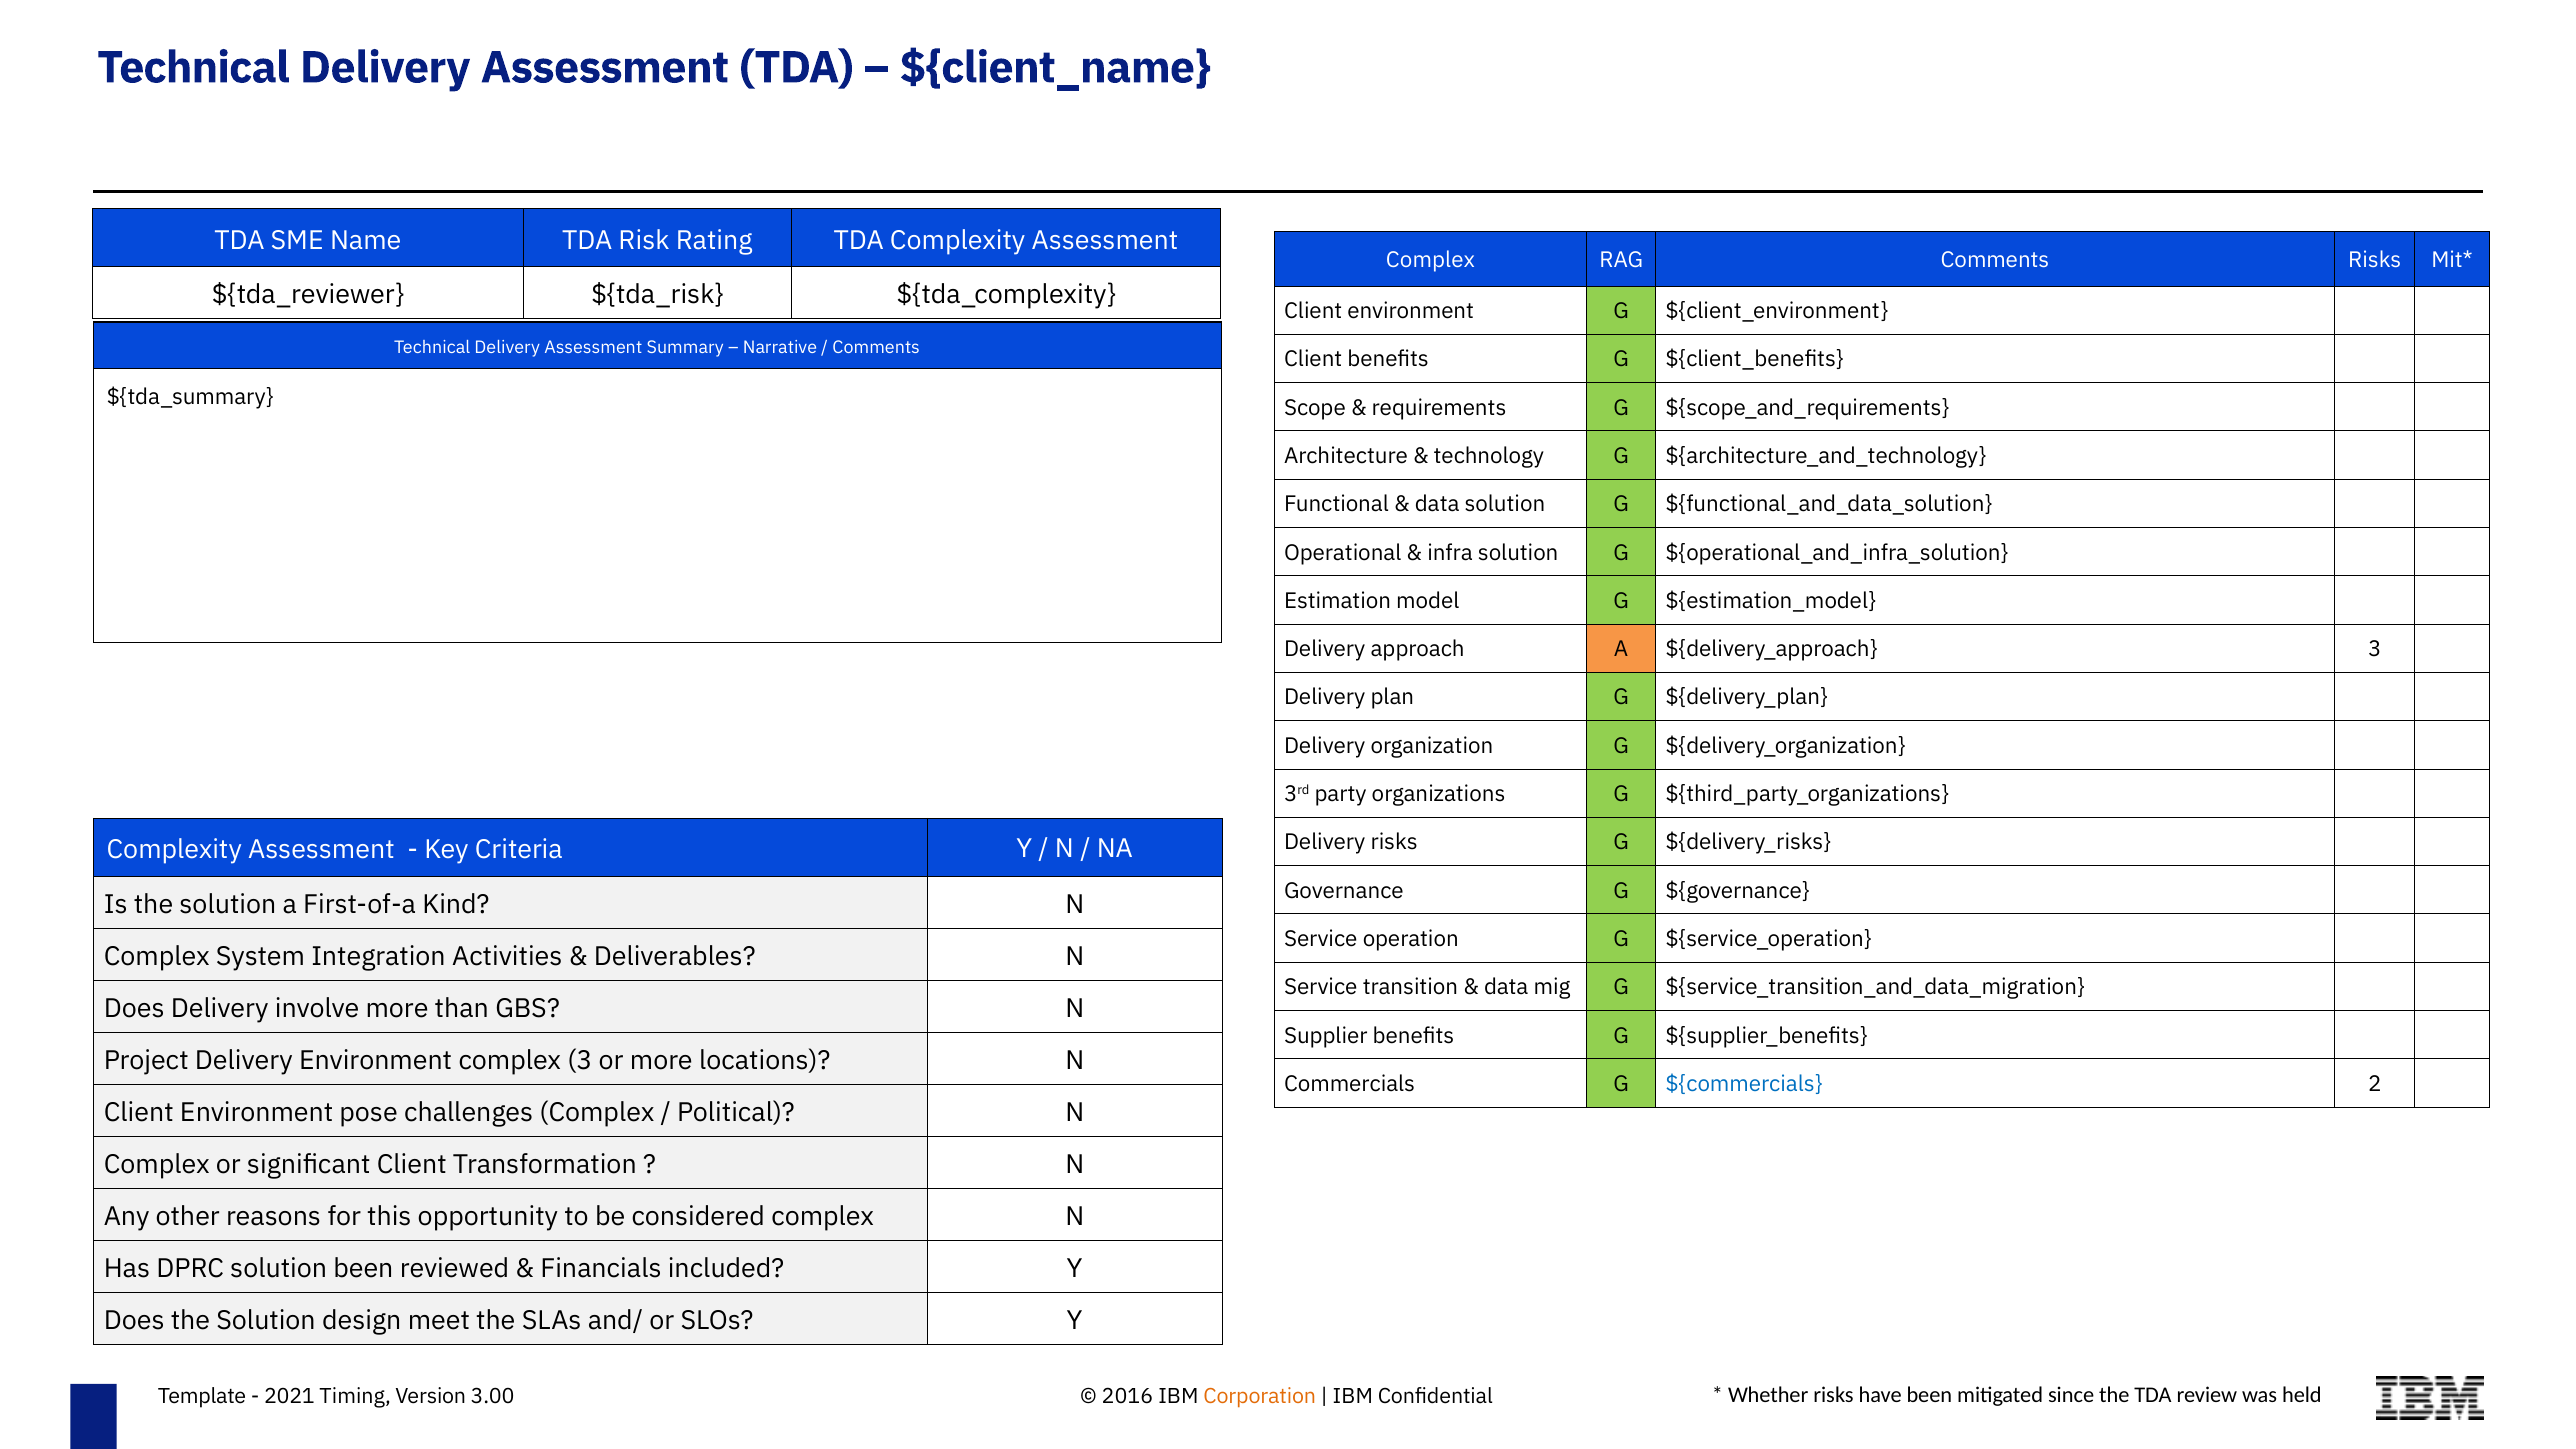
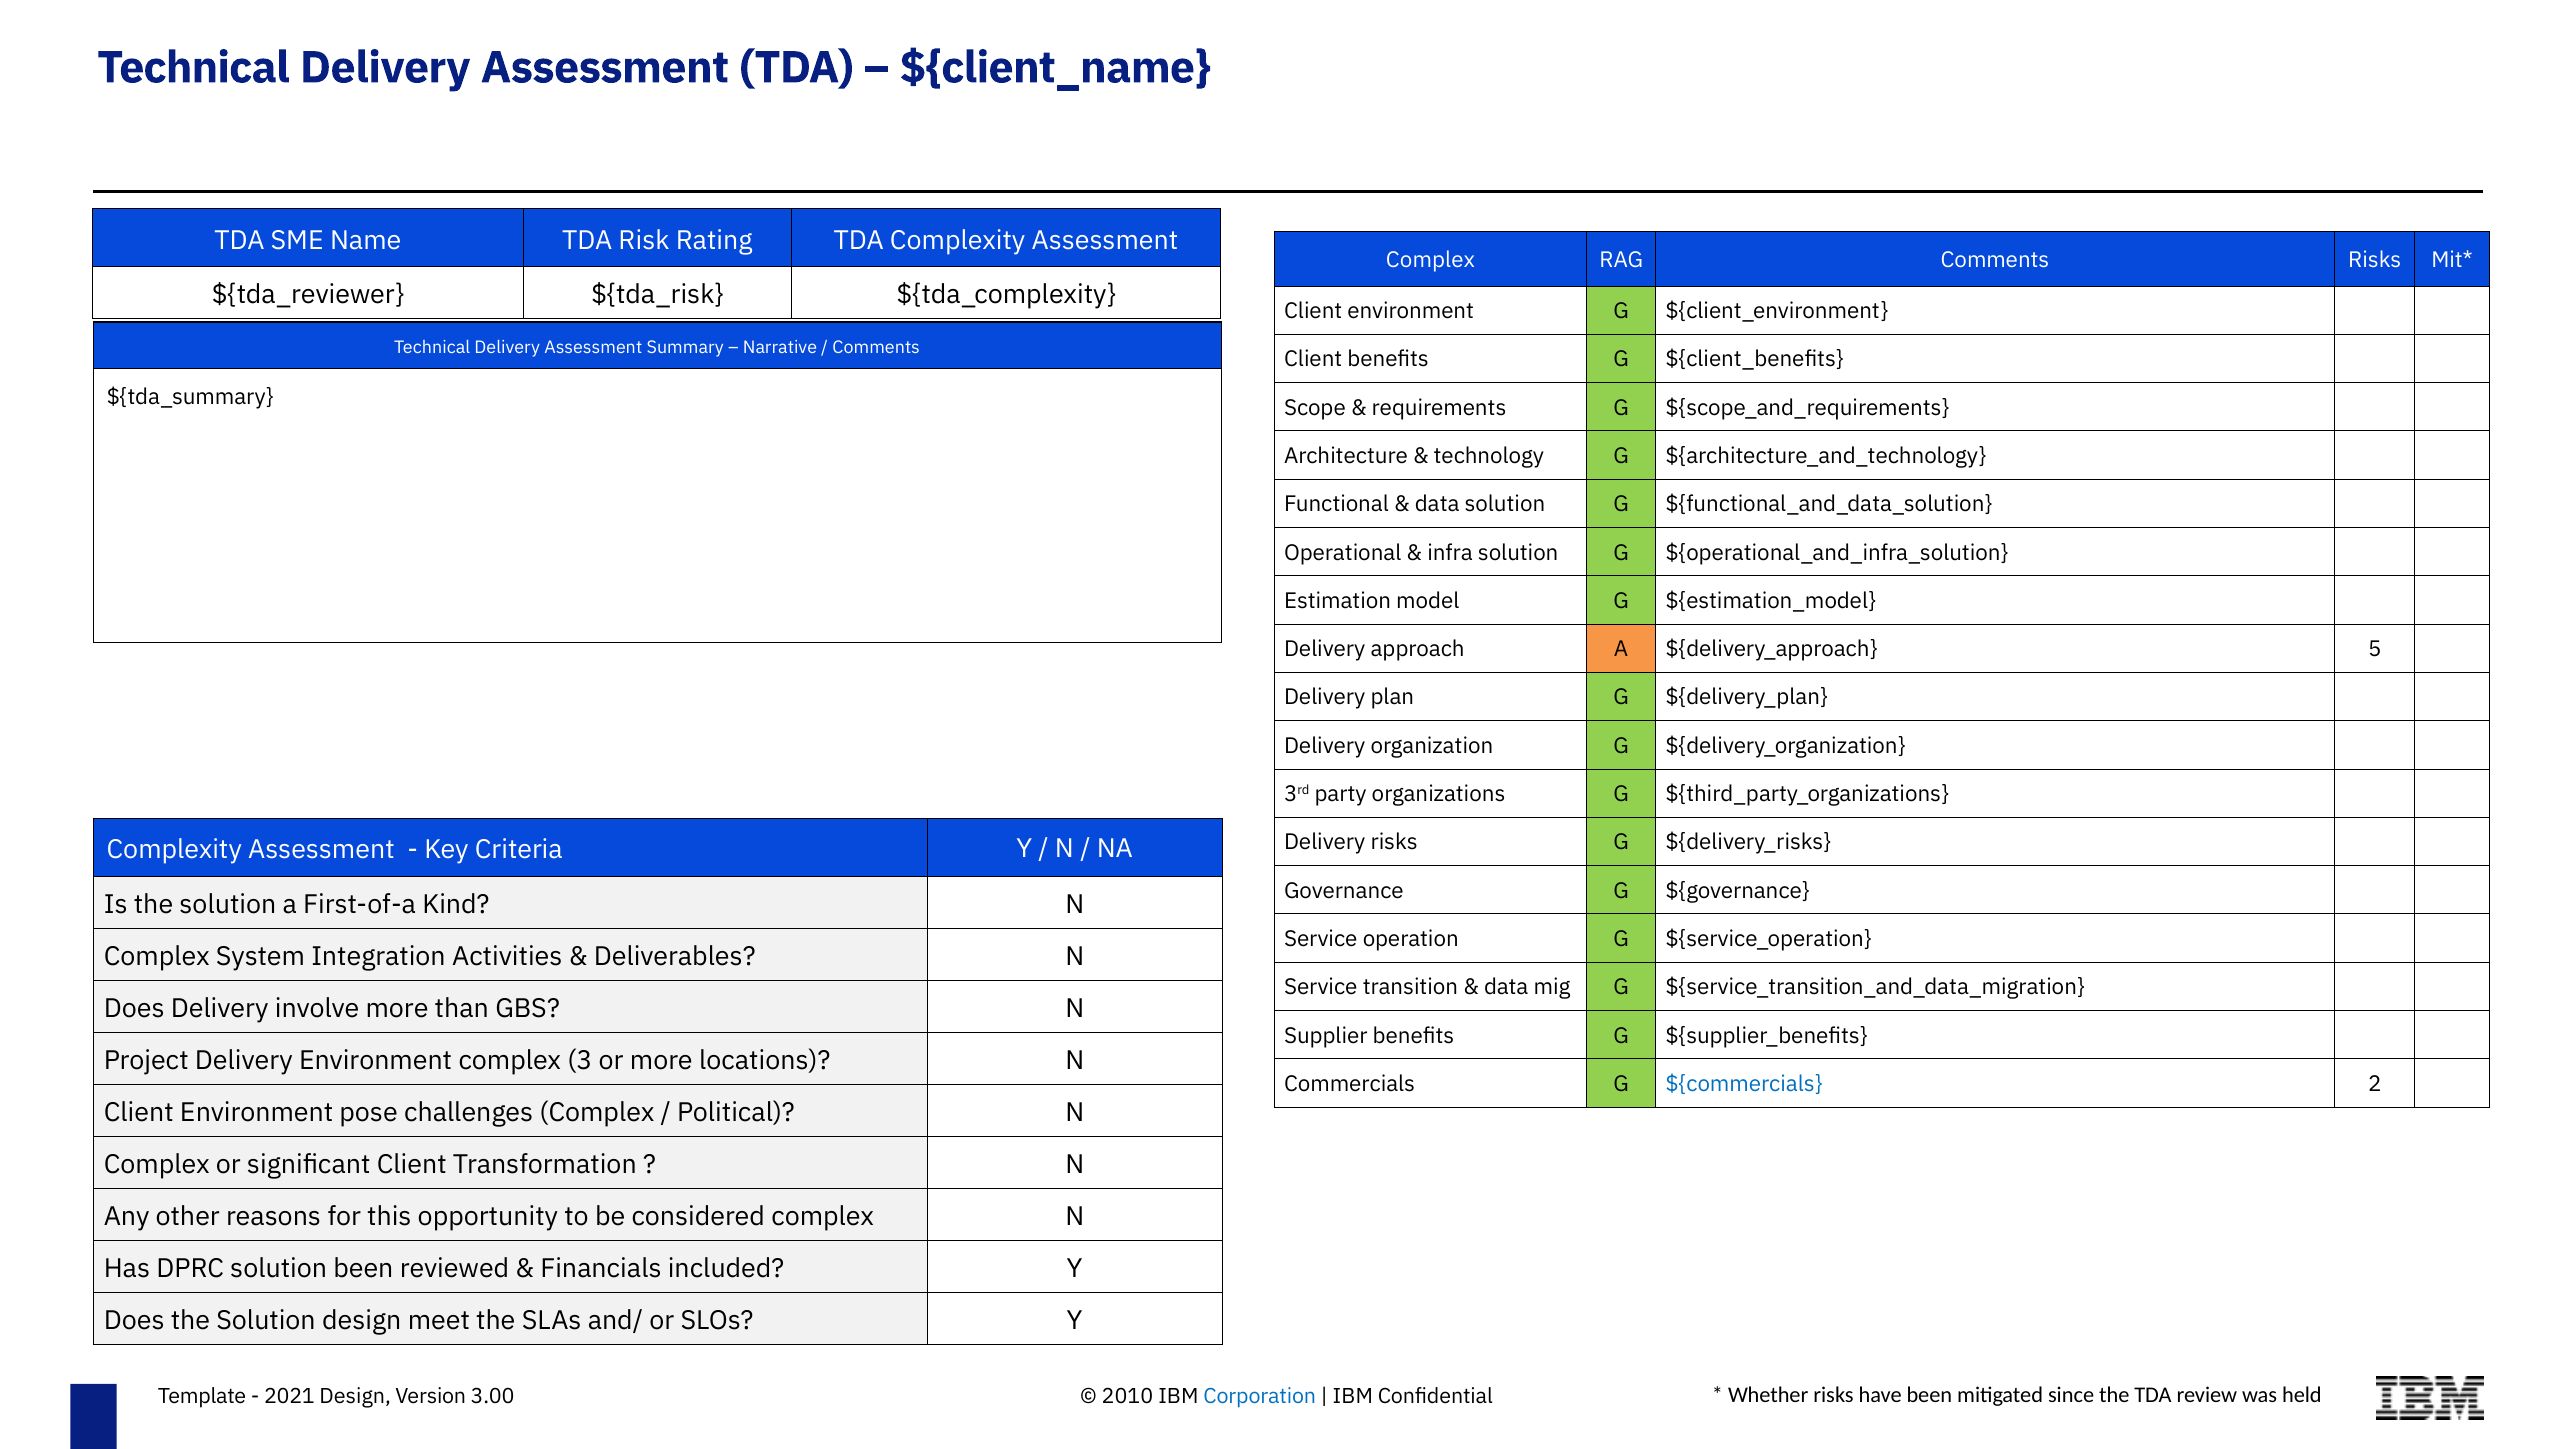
3: 3 -> 5 (2375, 649)
2021 Timing: Timing -> Design (355, 1396)
2016: 2016 -> 2010 (1127, 1396)
Corporation colour: orange -> blue (1260, 1396)
